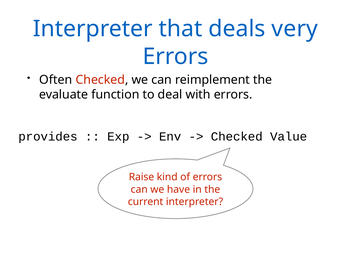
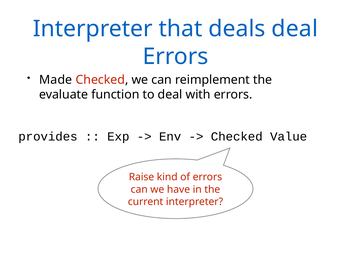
deals very: very -> deal (295, 29)
Often: Often -> Made (56, 80)
